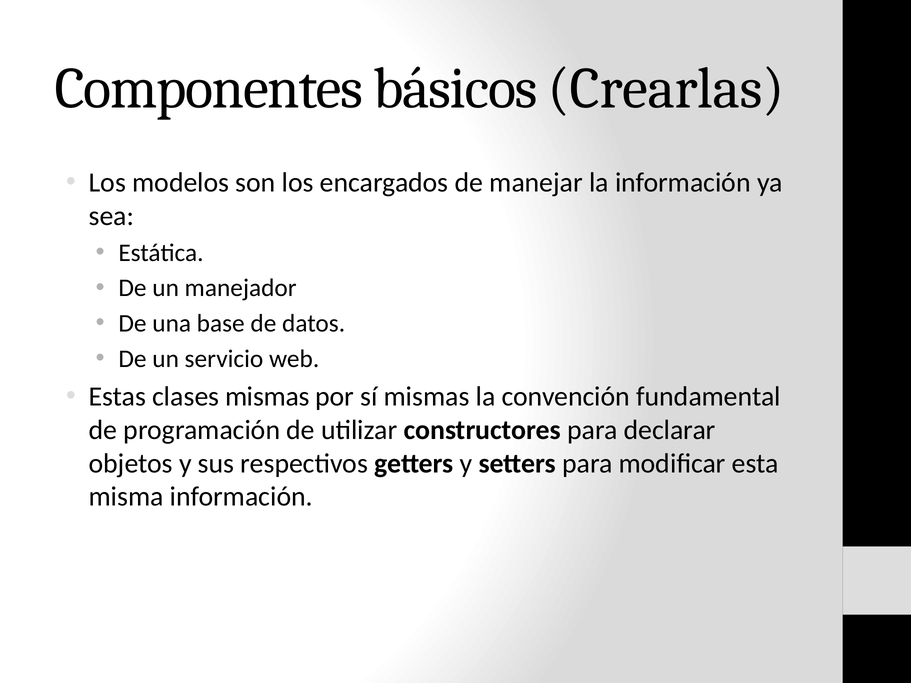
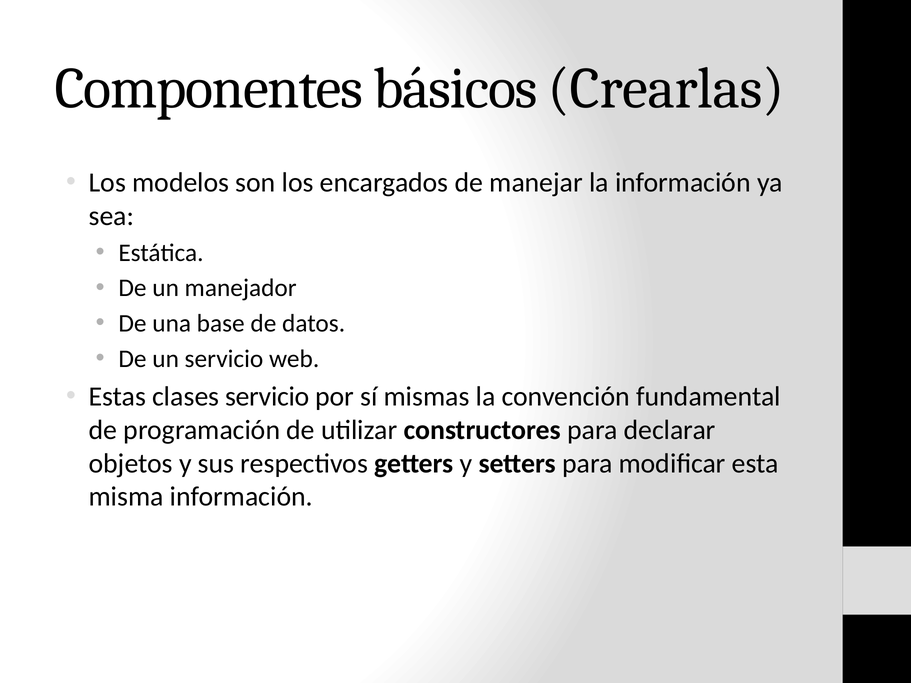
clases mismas: mismas -> servicio (267, 397)
